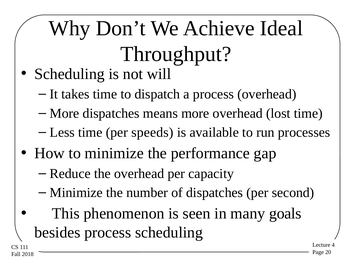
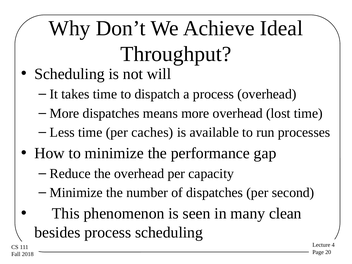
speeds: speeds -> caches (152, 132)
goals: goals -> clean (285, 214)
